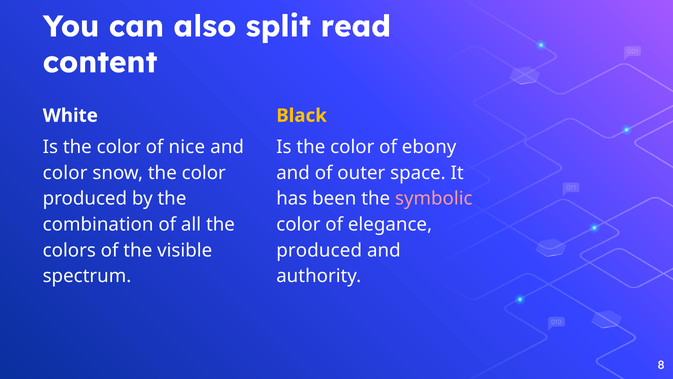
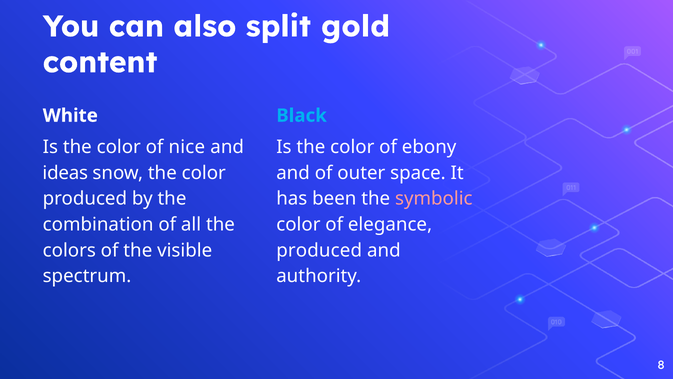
read: read -> gold (356, 26)
Black colour: yellow -> light blue (302, 115)
color: color -> ideas (65, 173)
